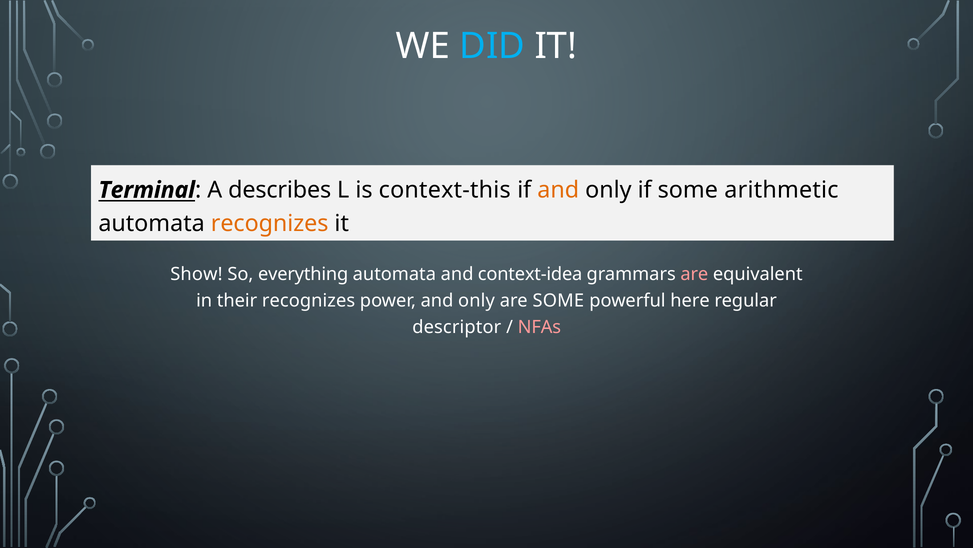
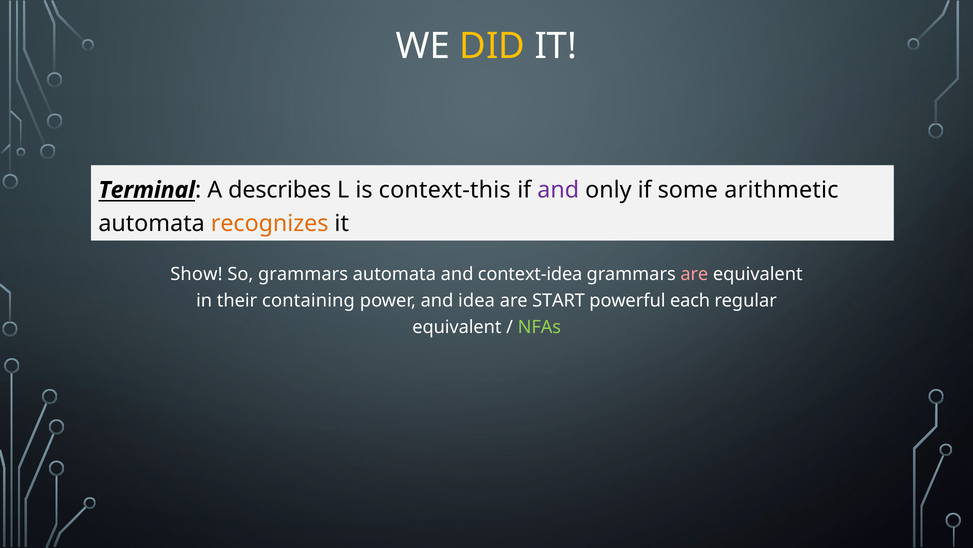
DID colour: light blue -> yellow (492, 46)
and colour: orange -> purple (558, 190)
So everything: everything -> grammars (303, 274)
their recognizes: recognizes -> containing (308, 300)
power and only: only -> idea (477, 300)
are SOME: SOME -> START (559, 300)
here: here -> each (690, 300)
descriptor: descriptor -> equivalent (457, 327)
NFAs colour: pink -> light green (539, 327)
